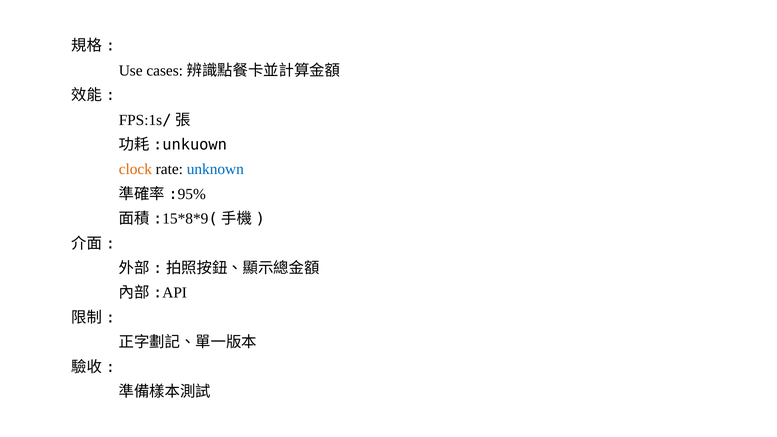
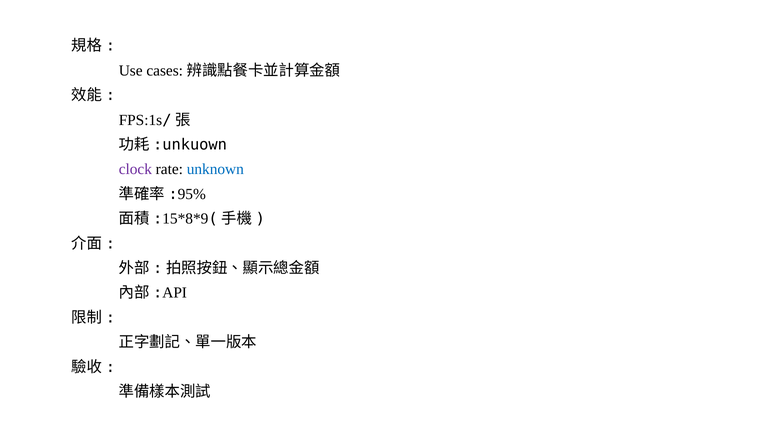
clock colour: orange -> purple (135, 169)
